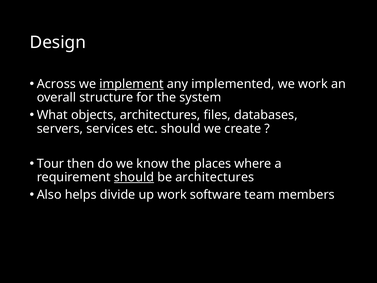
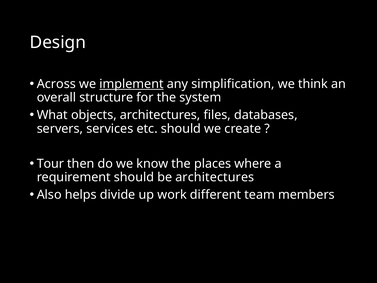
implemented: implemented -> simplification (233, 84)
we work: work -> think (313, 84)
should underline: present -> none (134, 177)
software: software -> different (216, 195)
